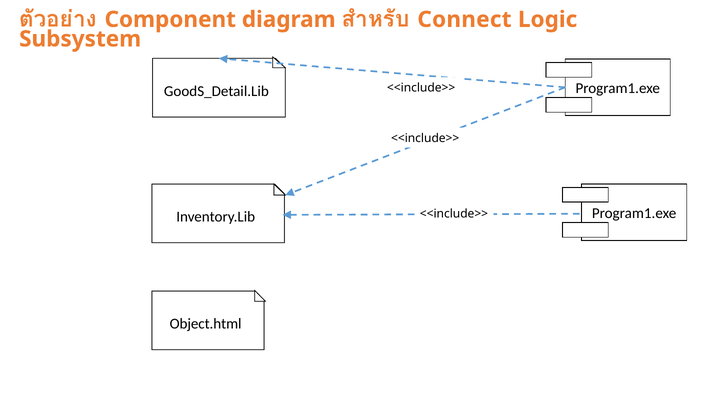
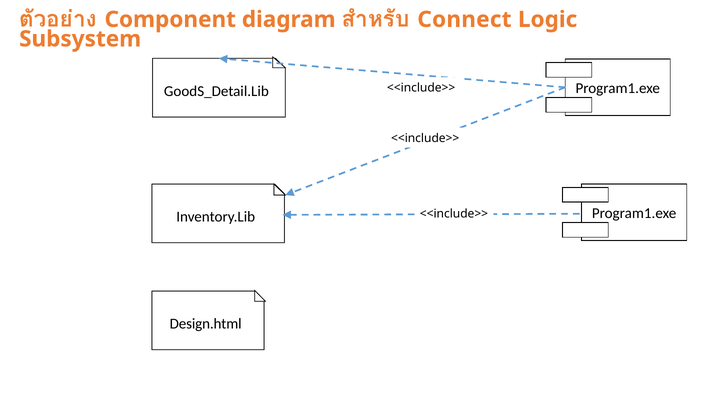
Object.html: Object.html -> Design.html (206, 324)
